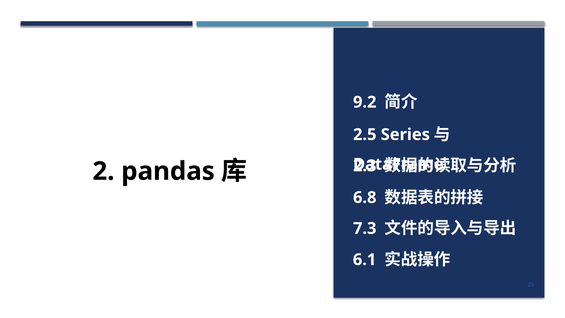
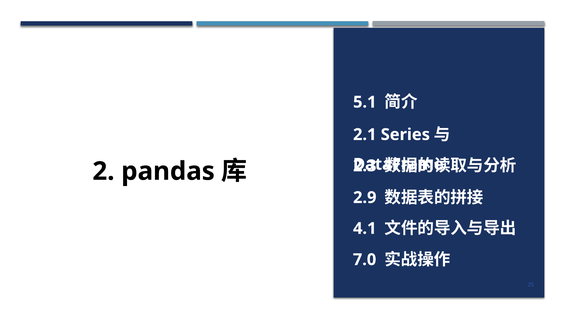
9.2: 9.2 -> 5.1 (365, 102)
2.5: 2.5 -> 2.1 (365, 134)
6.8: 6.8 -> 2.9 (365, 197)
7.3: 7.3 -> 4.1 (365, 228)
6.1: 6.1 -> 7.0 (365, 259)
